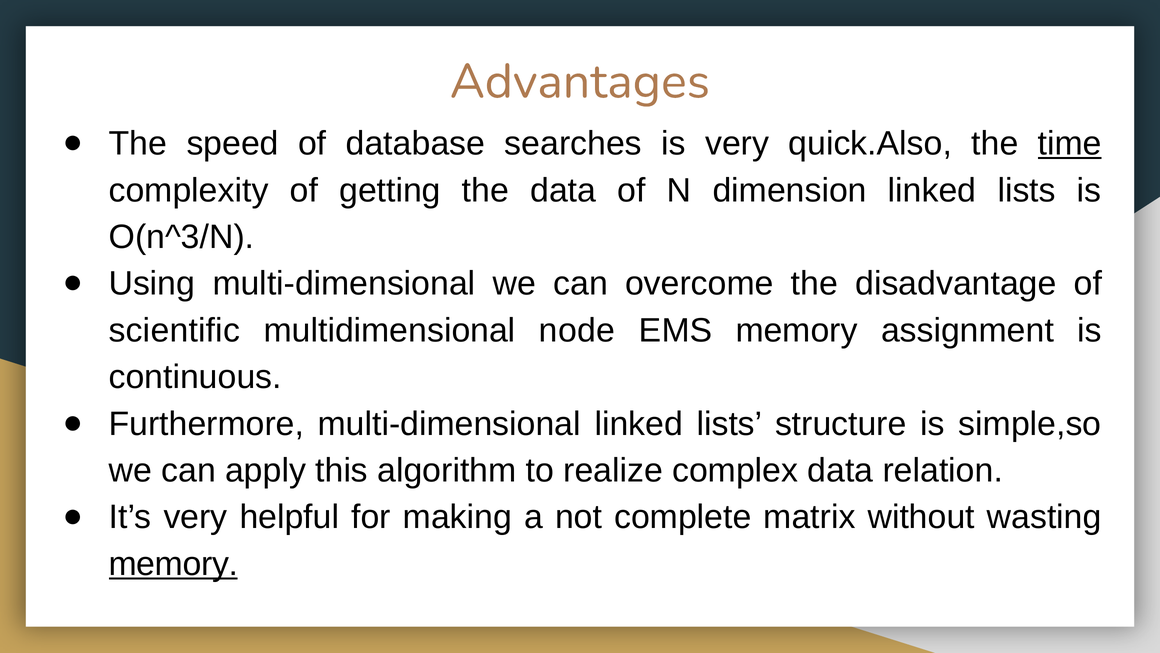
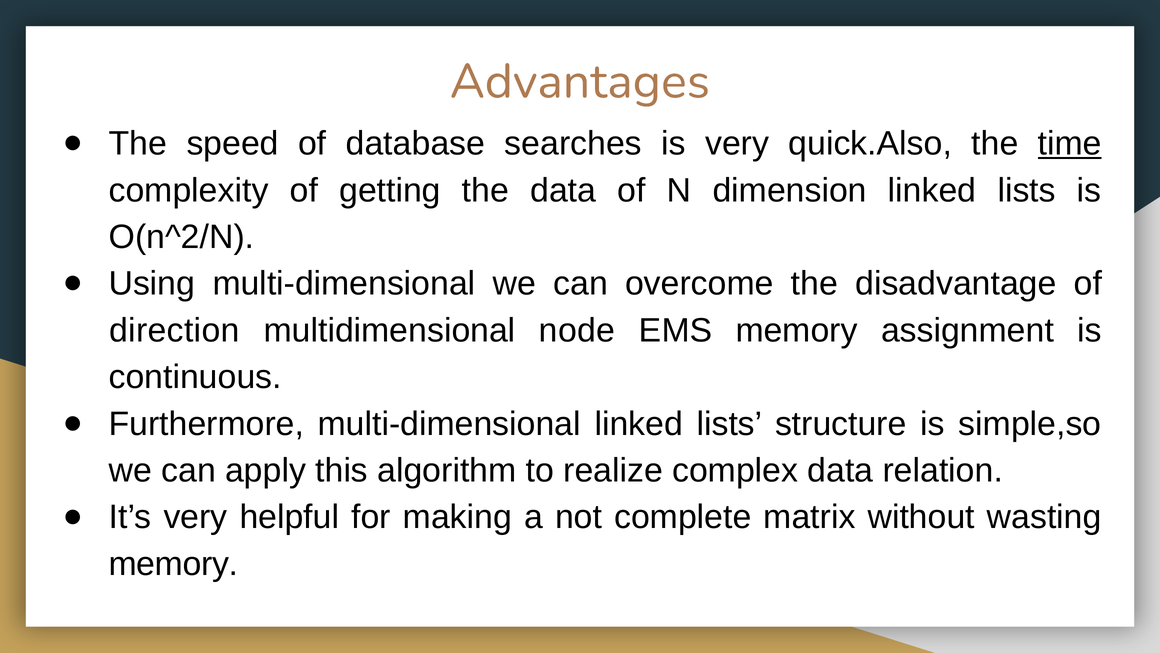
O(n^3/N: O(n^3/N -> O(n^2/N (181, 237)
scientific: scientific -> direction (174, 330)
memory underline: present -> none (173, 564)
